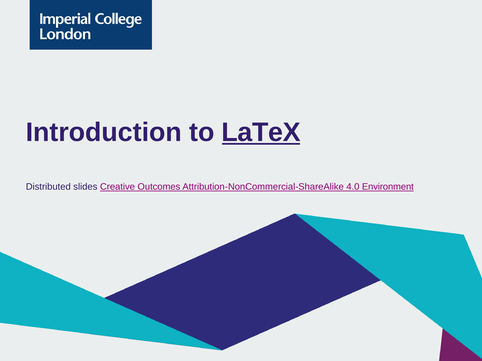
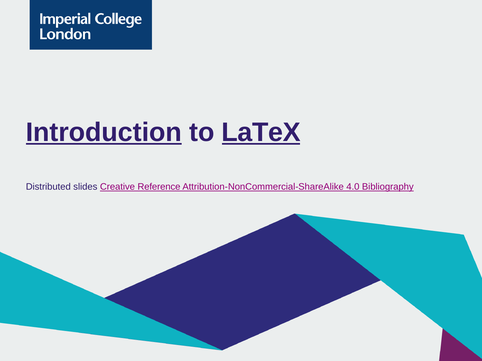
Introduction underline: none -> present (104, 133)
Outcomes: Outcomes -> Reference (159, 187)
Environment: Environment -> Bibliography (388, 187)
